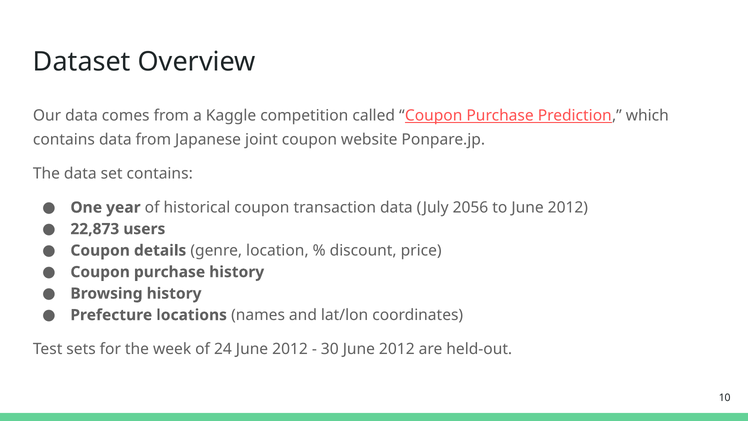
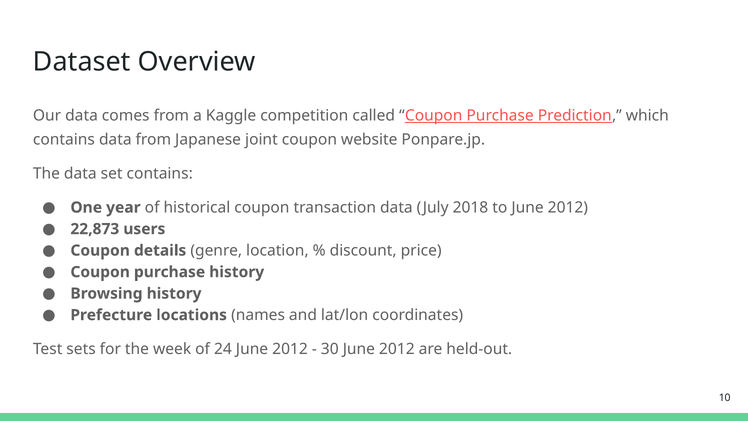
2056: 2056 -> 2018 (470, 207)
